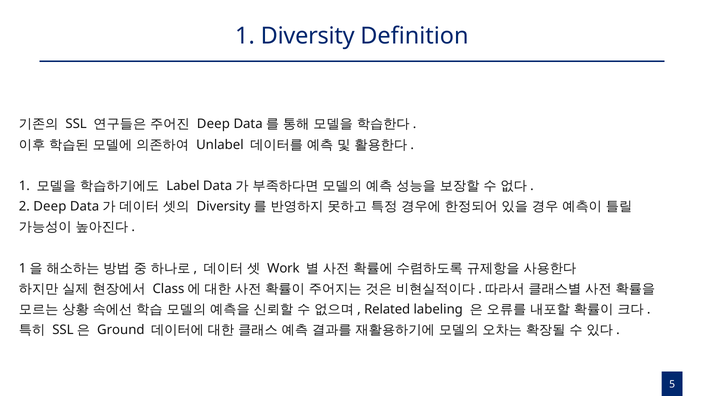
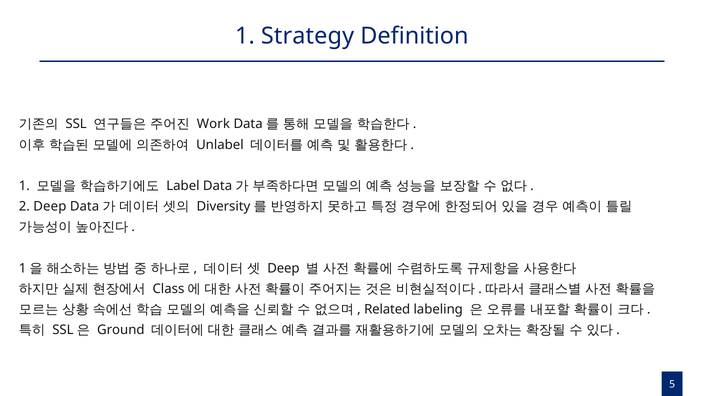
Diversity: Diversity -> Strategy (307, 36)
Deep: Deep -> Work (213, 124)
Work: Work -> Deep (283, 268)
